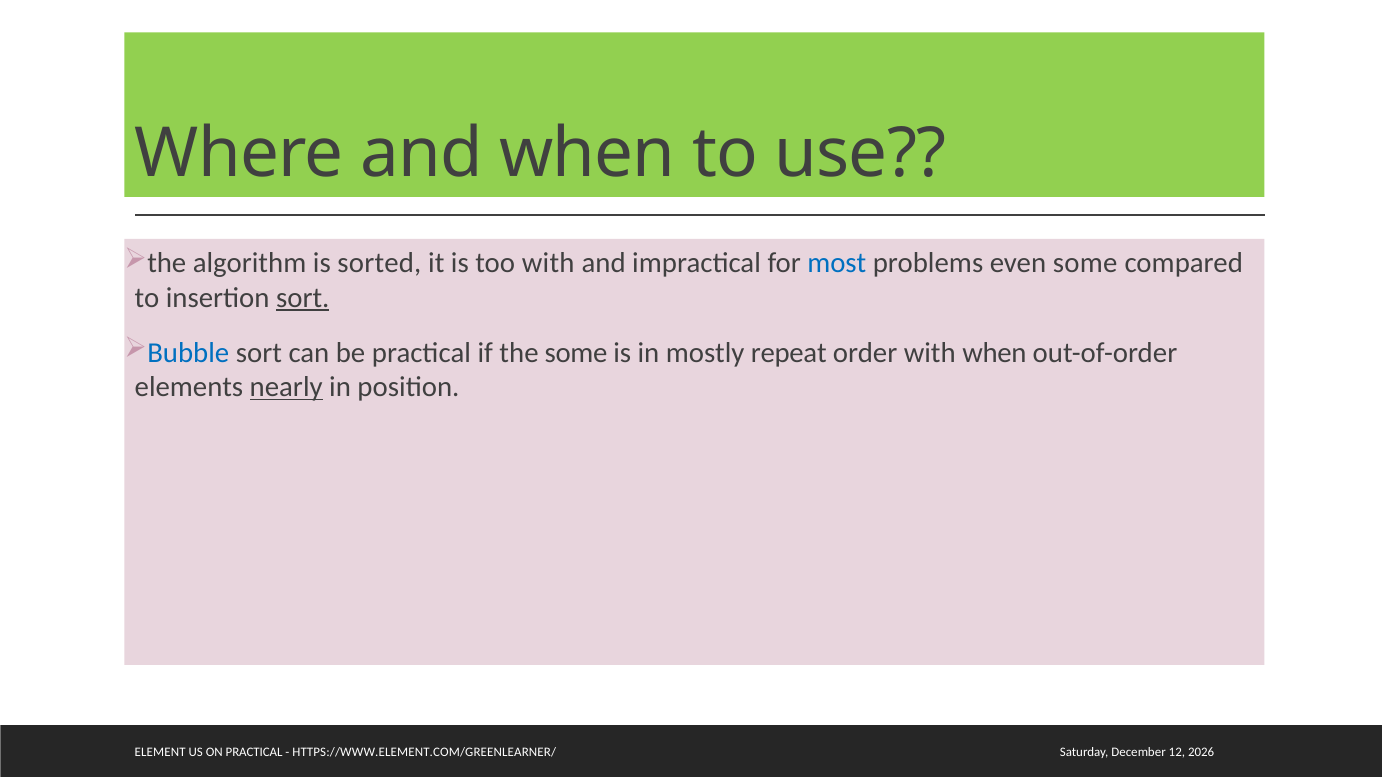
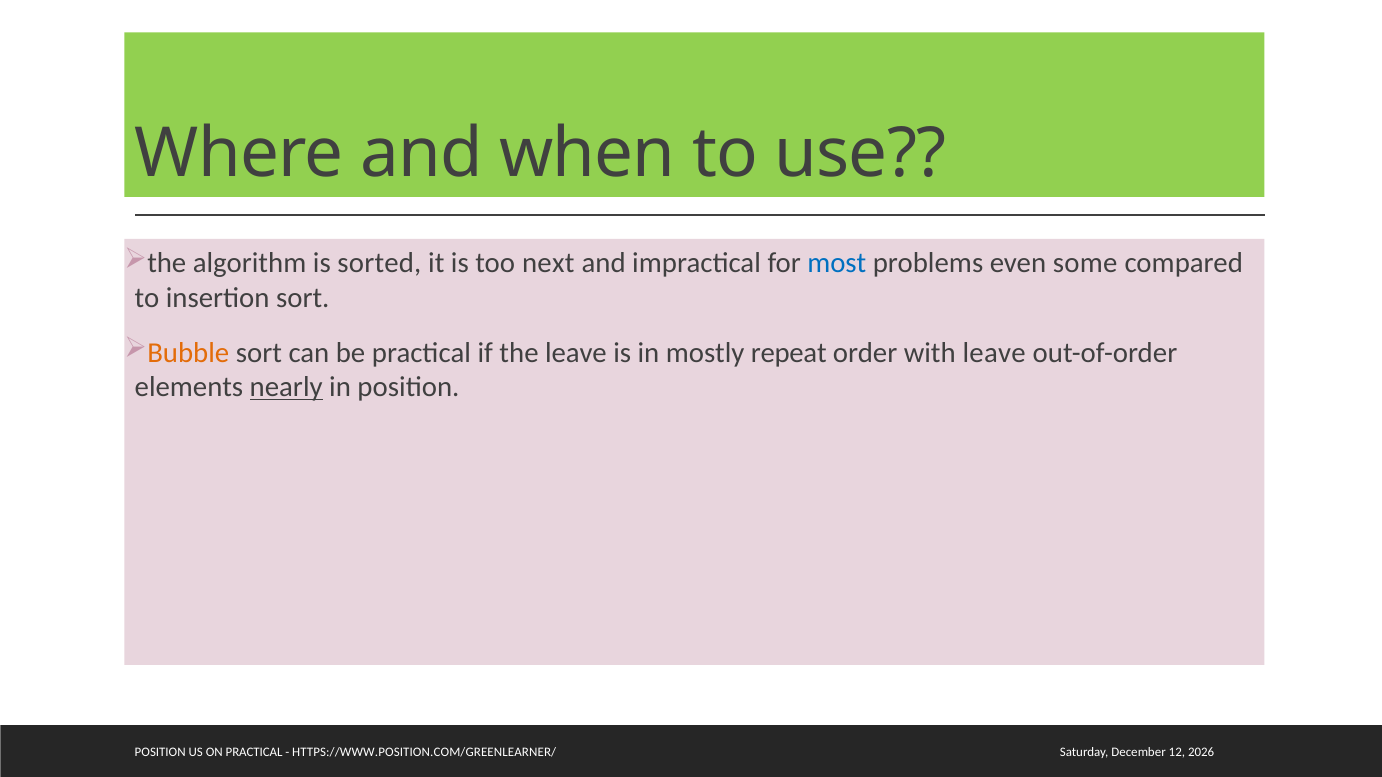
too with: with -> next (548, 263)
sort underline: present -> none (303, 298)
Bubble colour: blue -> orange (188, 353)
the some: some -> leave (576, 353)
with when: when -> leave (994, 353)
ELEMENT: ELEMENT -> POSITION (160, 752)
HTTPS://WWW.ELEMENT.COM/GREENLEARNER/: HTTPS://WWW.ELEMENT.COM/GREENLEARNER/ -> HTTPS://WWW.POSITION.COM/GREENLEARNER/ (424, 752)
